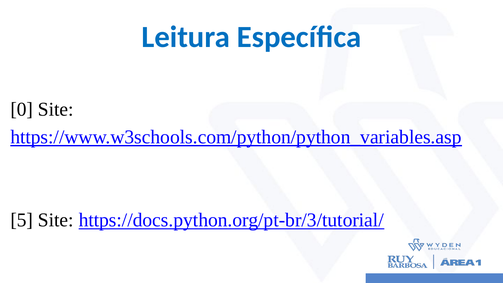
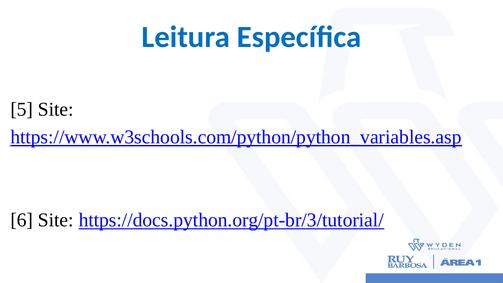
0: 0 -> 5 (22, 109)
5: 5 -> 6 (22, 220)
